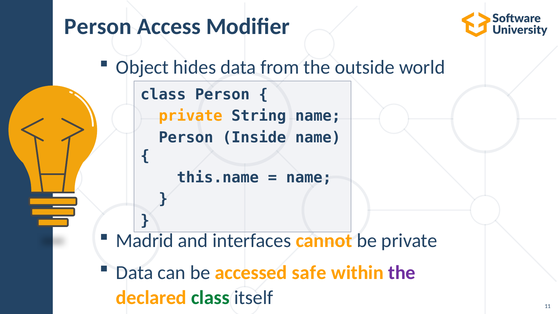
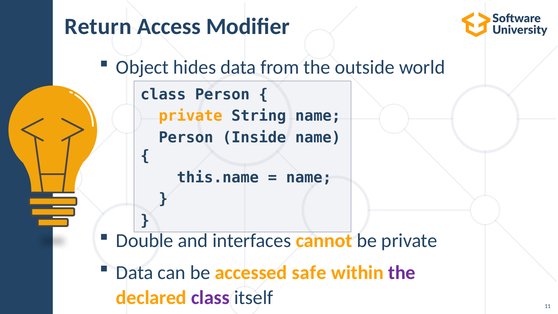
Person: Person -> Return (98, 26)
Madrid: Madrid -> Double (145, 241)
class colour: green -> purple (210, 297)
